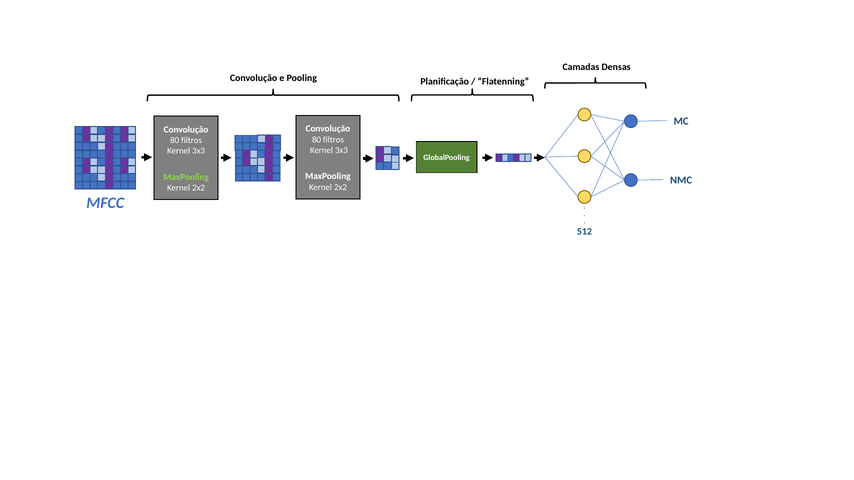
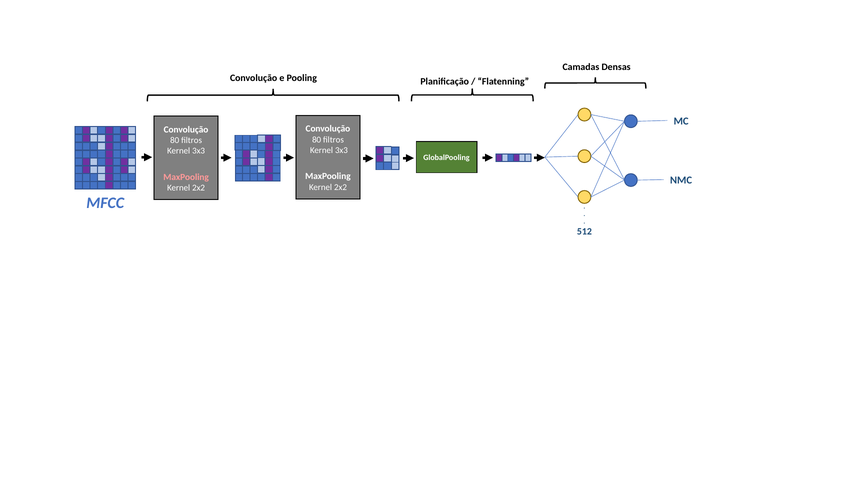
MaxPooling colour: light green -> pink (186, 177)
